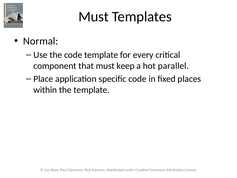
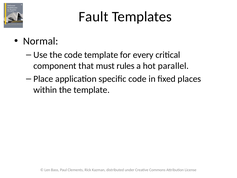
Must: Must -> Fault (93, 17)
keep: keep -> rules (126, 66)
